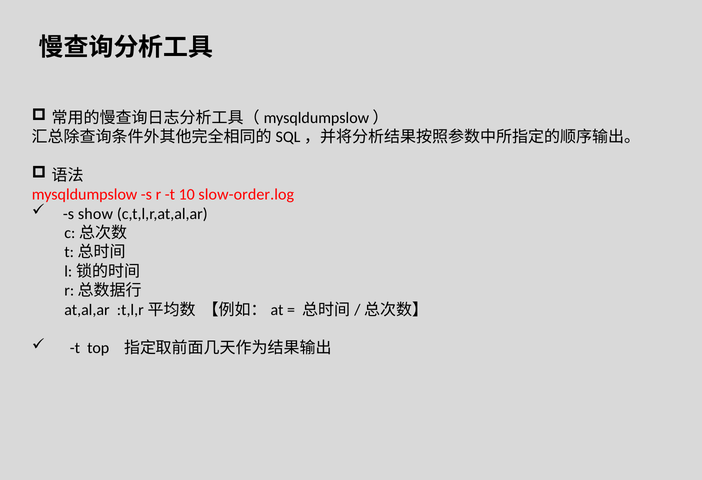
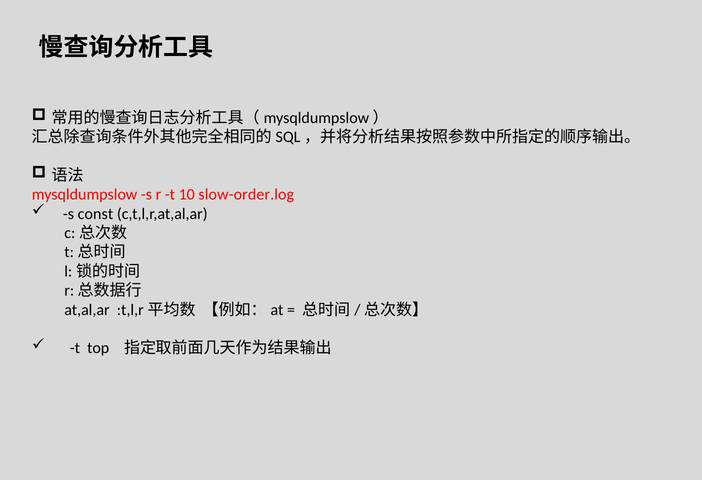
show: show -> const (95, 214)
